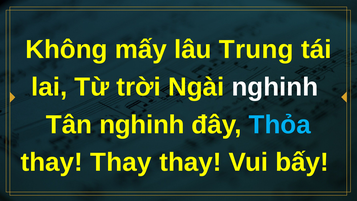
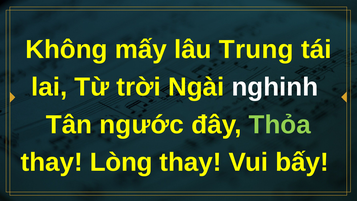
Tân nghinh: nghinh -> ngước (142, 125)
Thỏa colour: light blue -> light green (280, 125)
Thay: Thay -> Lòng (121, 162)
